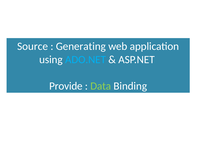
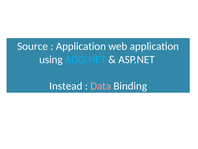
Generating: Generating -> Application (81, 46)
Provide: Provide -> Instead (66, 86)
Data colour: light green -> pink (101, 86)
